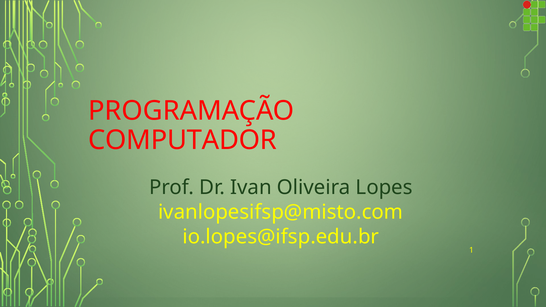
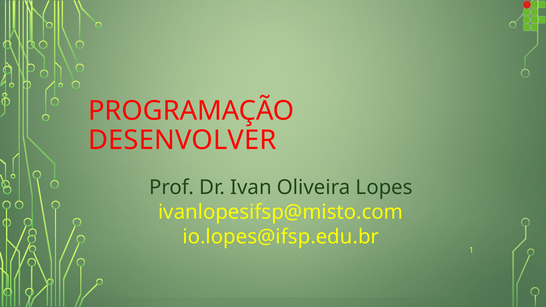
COMPUTADOR: COMPUTADOR -> DESENVOLVER (182, 140)
